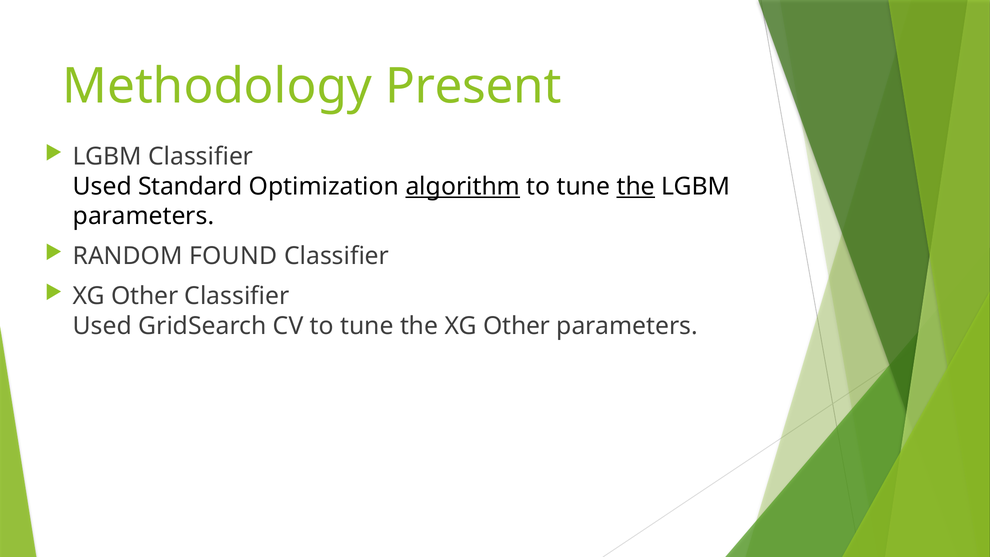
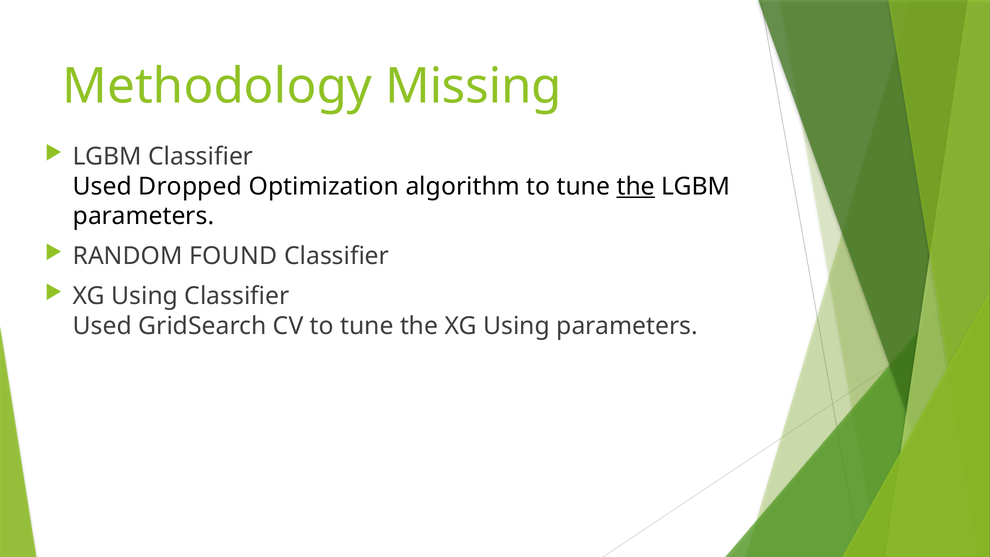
Present: Present -> Missing (473, 86)
Standard: Standard -> Dropped (190, 186)
algorithm underline: present -> none (463, 186)
Other: Other -> Using (145, 296)
the XG Other: Other -> Using (517, 326)
